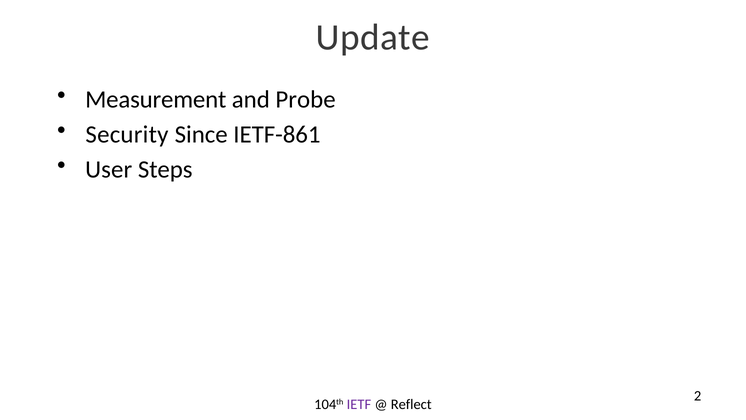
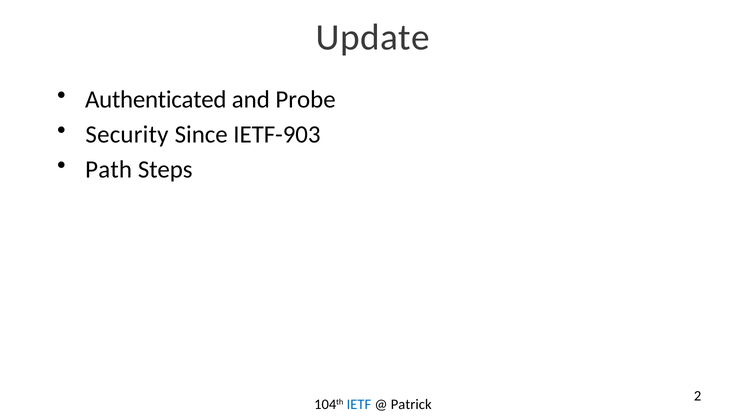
Measurement: Measurement -> Authenticated (156, 100)
IETF-861: IETF-861 -> IETF-903 (277, 134)
User: User -> Path (109, 169)
IETF colour: purple -> blue (359, 404)
Reflect: Reflect -> Patrick (411, 404)
